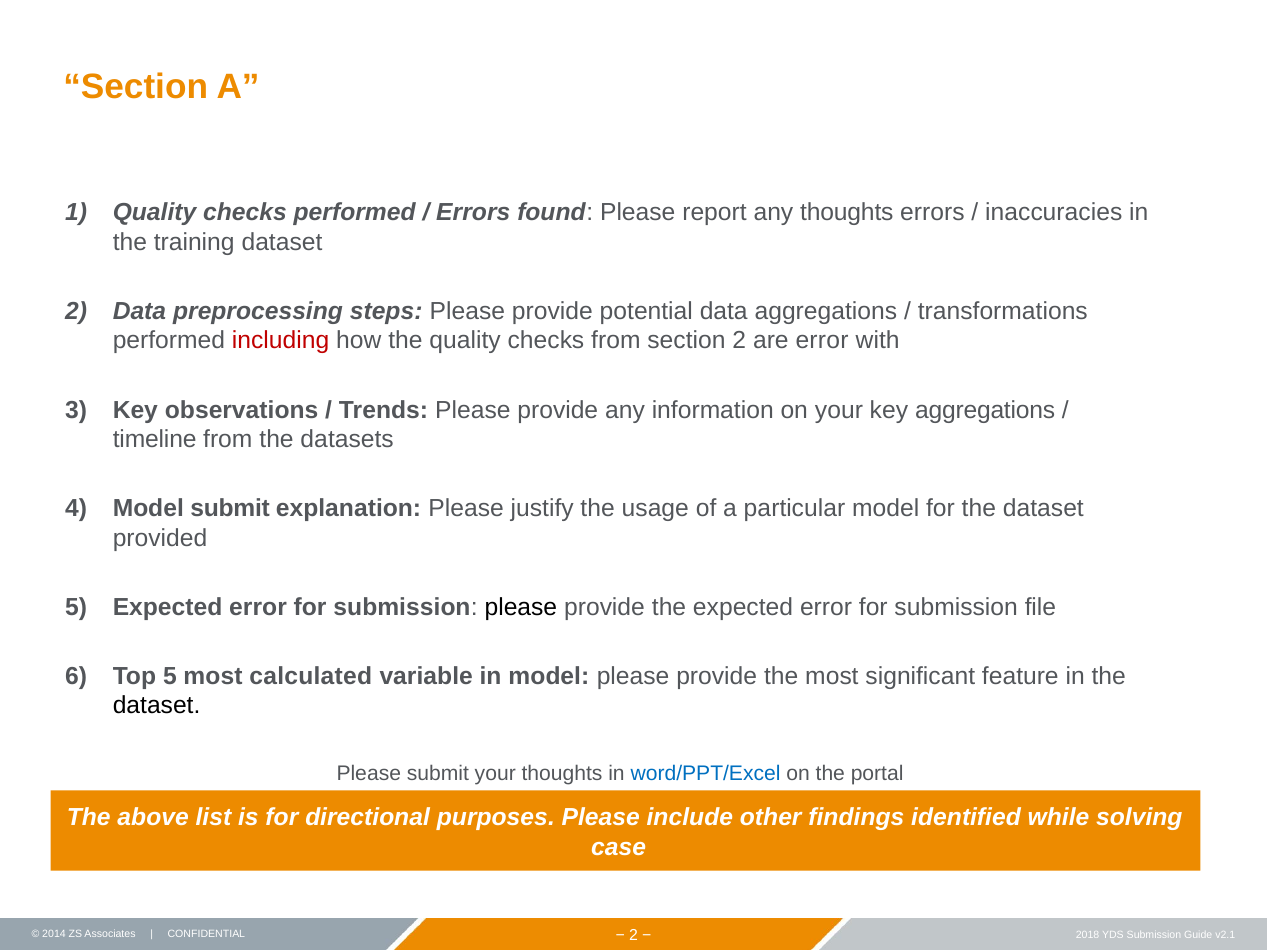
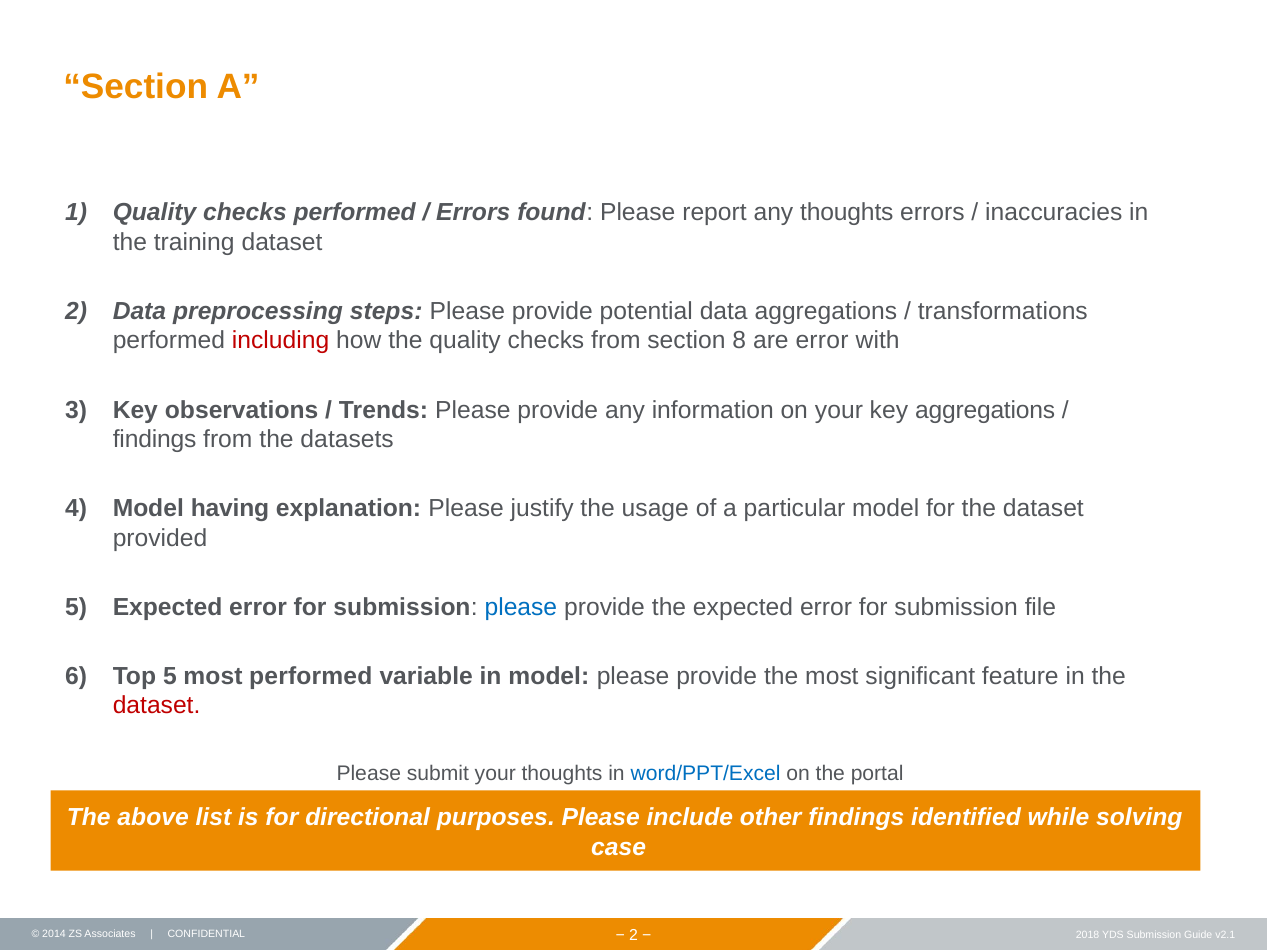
section 2: 2 -> 8 (739, 341)
timeline: timeline -> findings (155, 440)
Model submit: submit -> having (230, 509)
please colour: black -> blue (521, 607)
most calculated: calculated -> performed (311, 676)
dataset colour: black -> red (157, 706)
